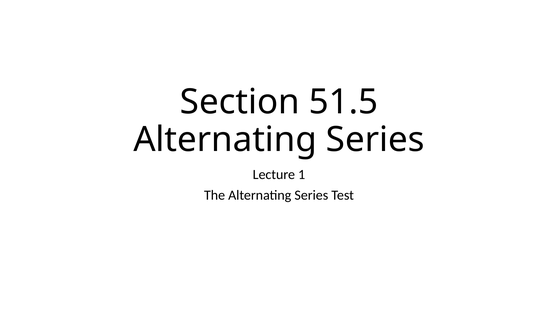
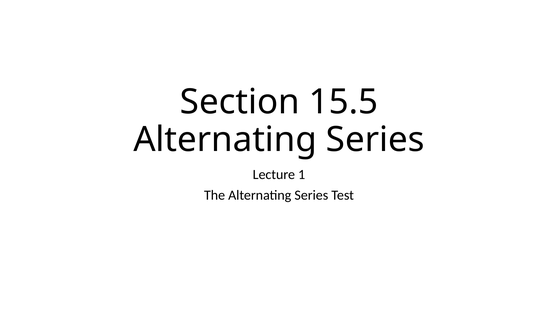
51.5: 51.5 -> 15.5 (343, 102)
